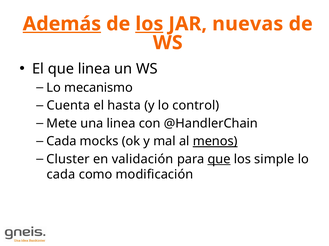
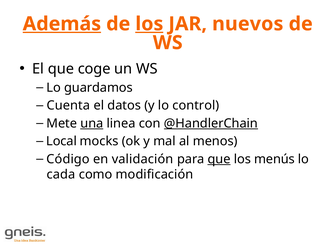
nuevas: nuevas -> nuevos (248, 24)
que linea: linea -> coge (94, 69)
mecanismo: mecanismo -> guardamos (98, 88)
hasta: hasta -> datos (124, 106)
una underline: none -> present (92, 124)
@HandlerChain underline: none -> present (211, 124)
Cada: Cada -> Local (62, 142)
menos underline: present -> none (215, 142)
Cluster: Cluster -> Código (68, 160)
simple: simple -> menús (274, 160)
